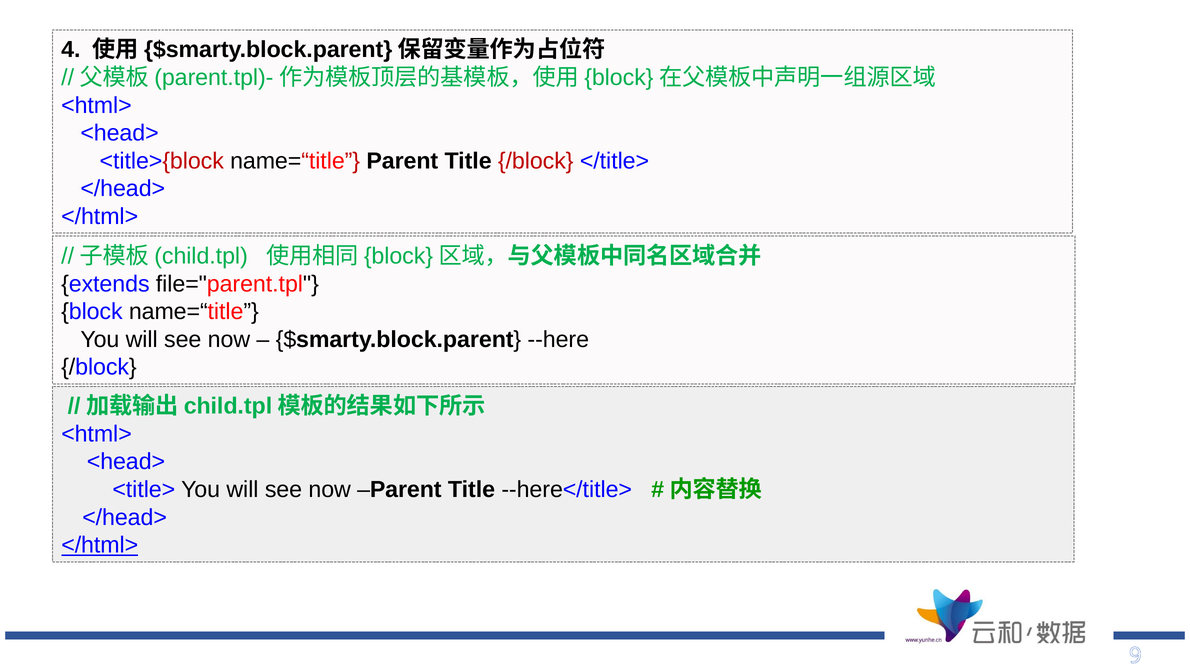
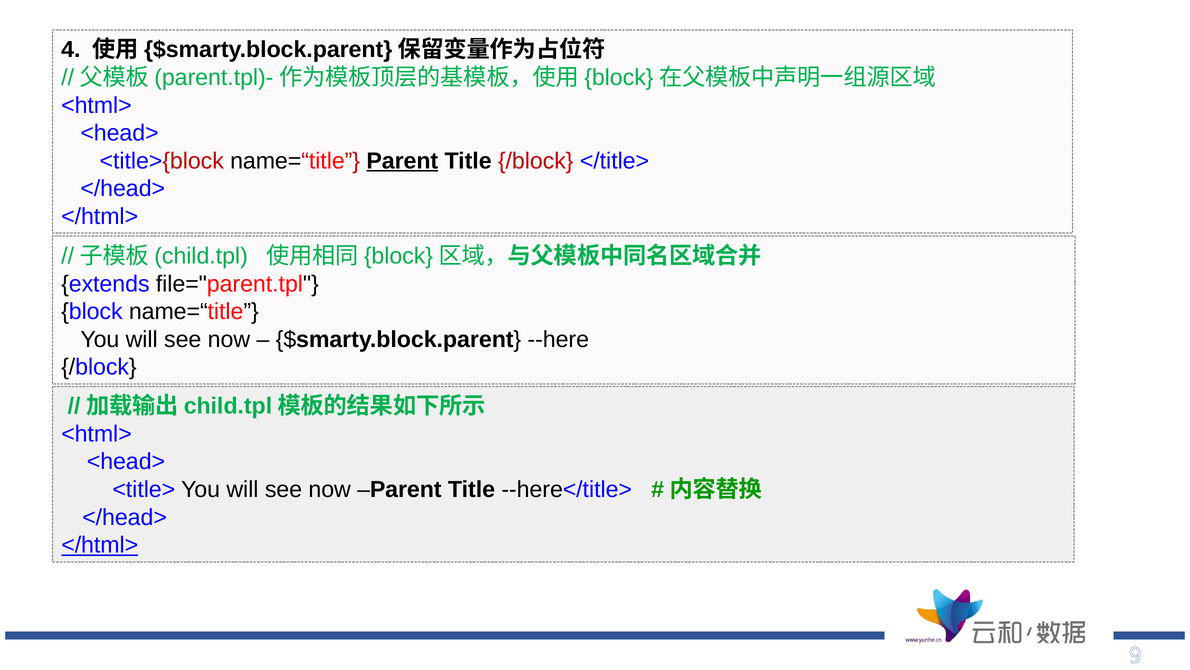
Parent underline: none -> present (402, 161)
